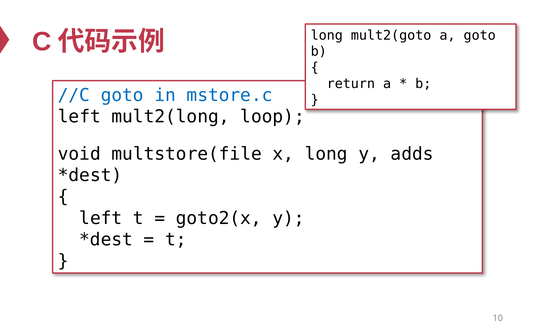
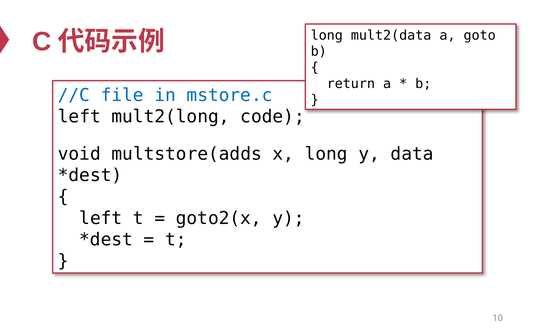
mult2(goto: mult2(goto -> mult2(data (391, 36)
//C goto: goto -> file (122, 95)
loop: loop -> code (273, 117)
multstore(file: multstore(file -> multstore(adds (187, 154)
adds: adds -> data (412, 154)
